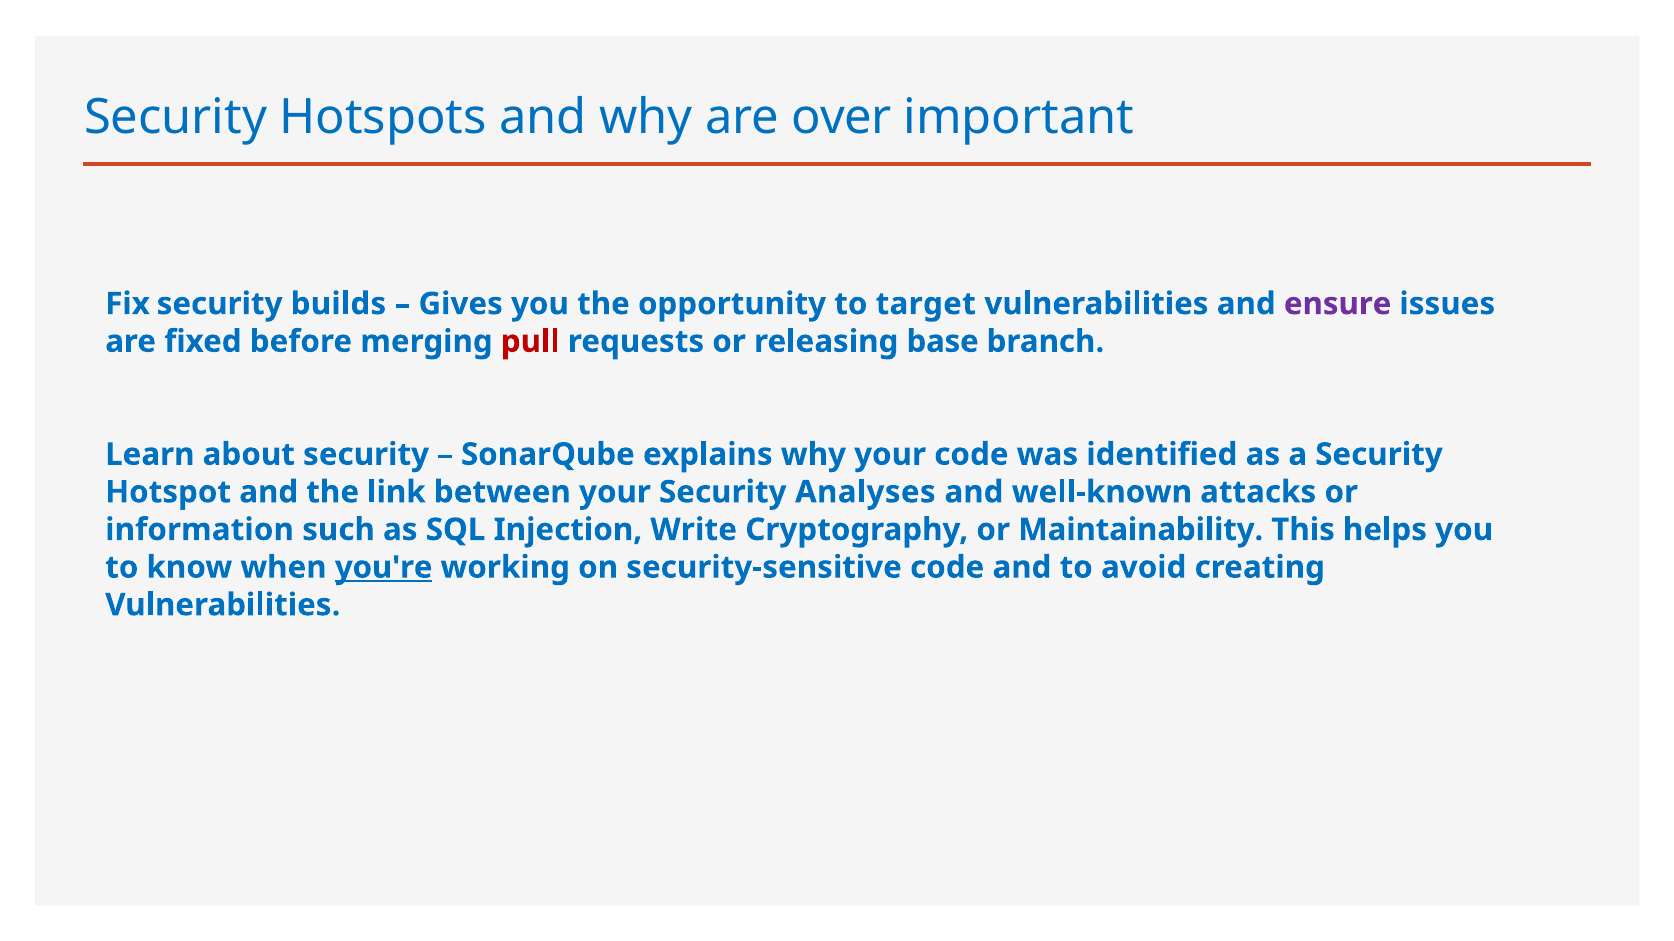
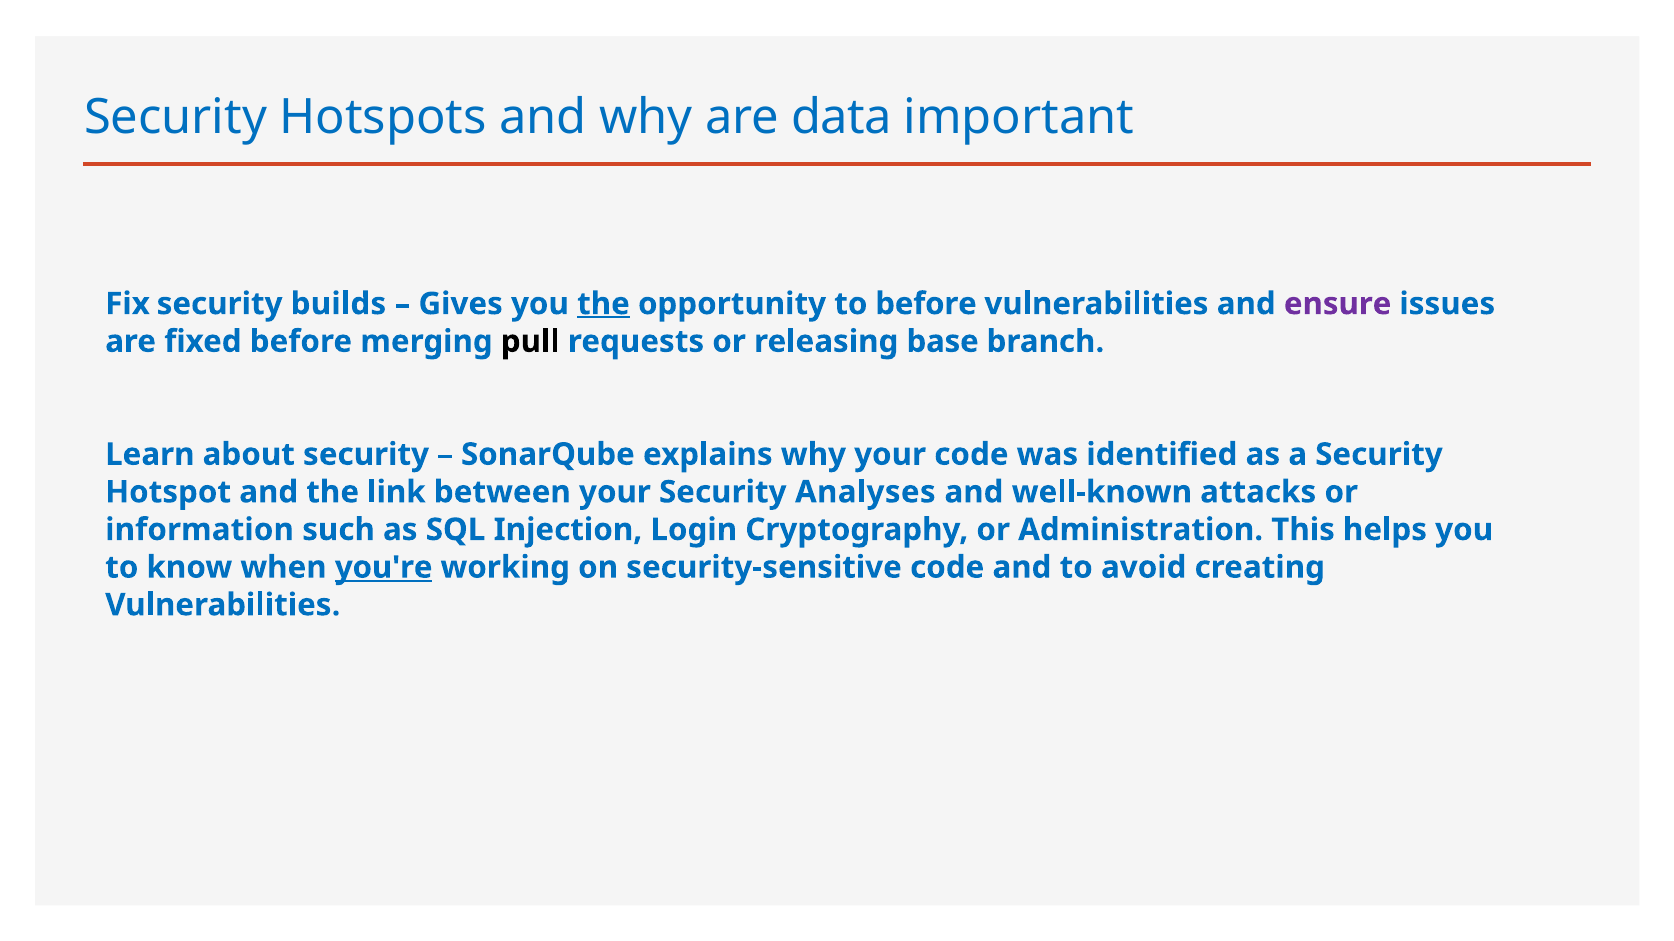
over: over -> data (842, 117)
the underline: none -> present (603, 304)
to target: target -> before (926, 304)
pull colour: red -> black (530, 342)
Write: Write -> Login (694, 530)
Maintainability: Maintainability -> Administration (1141, 530)
